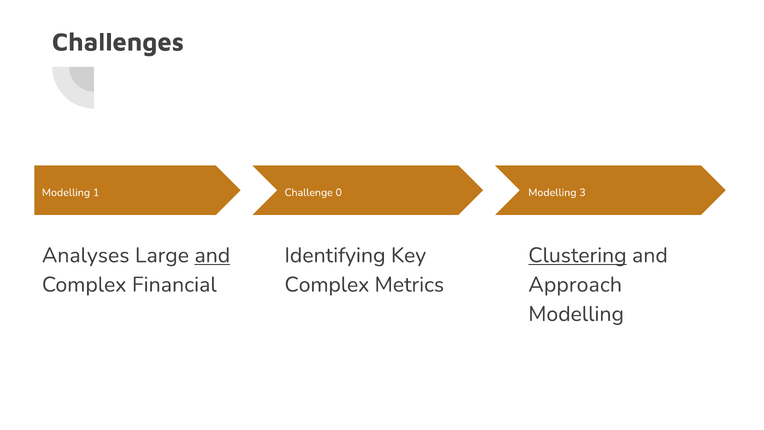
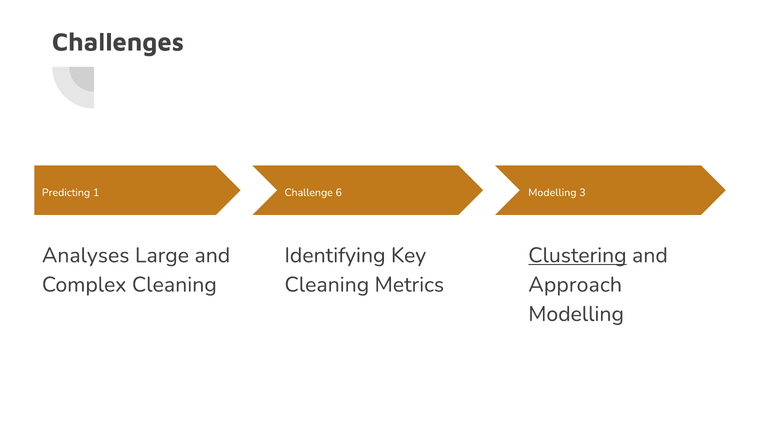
Modelling: Modelling -> Predicting (66, 192)
0: 0 -> 6 (339, 192)
and underline: present -> none (212, 255)
Complex Financial: Financial -> Cleaning (174, 284)
Complex: Complex -> Cleaning (327, 284)
